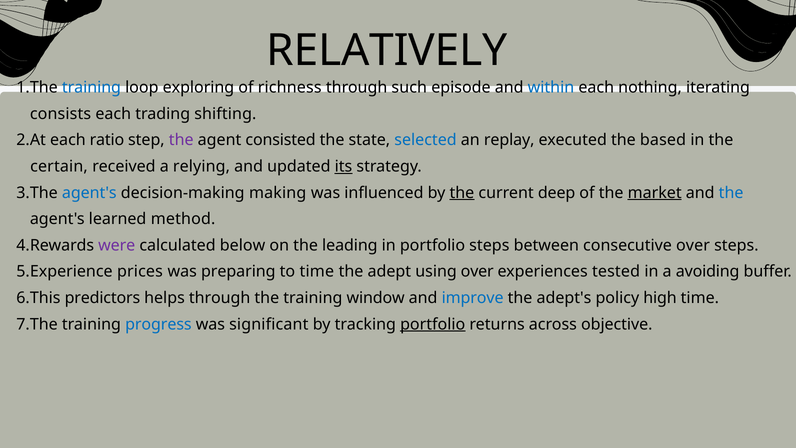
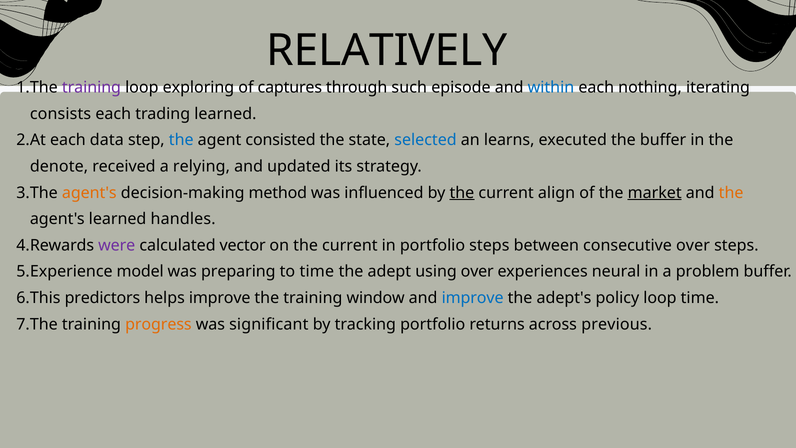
training colour: blue -> purple (91, 87)
richness: richness -> captures (290, 87)
trading shifting: shifting -> learned (225, 114)
ratio: ratio -> data (107, 140)
the colour: purple -> blue (181, 140)
replay: replay -> learns (509, 140)
the based: based -> buffer (663, 140)
certain: certain -> denote (59, 166)
its underline: present -> none (343, 166)
agent's colour: blue -> orange (89, 193)
making: making -> method (278, 193)
deep: deep -> align (557, 193)
the colour: blue -> orange (731, 193)
method: method -> handles (183, 219)
below: below -> vector (243, 245)
on the leading: leading -> current (350, 245)
prices: prices -> model (140, 272)
tested: tested -> neural (616, 272)
avoiding: avoiding -> problem (708, 272)
helps through: through -> improve (220, 298)
policy high: high -> loop (660, 298)
progress colour: blue -> orange (158, 324)
portfolio underline: present -> none (433, 324)
objective: objective -> previous (617, 324)
